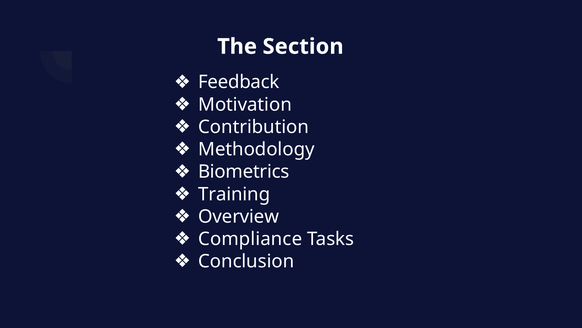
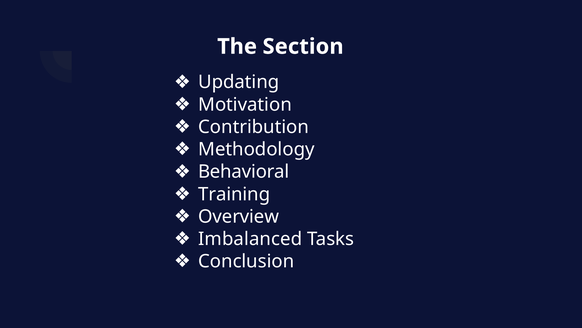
Feedback: Feedback -> Updating (239, 82)
Biometrics: Biometrics -> Behavioral (244, 171)
Compliance: Compliance -> Imbalanced (250, 239)
